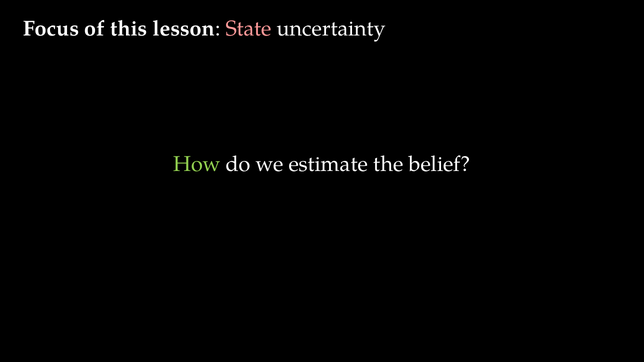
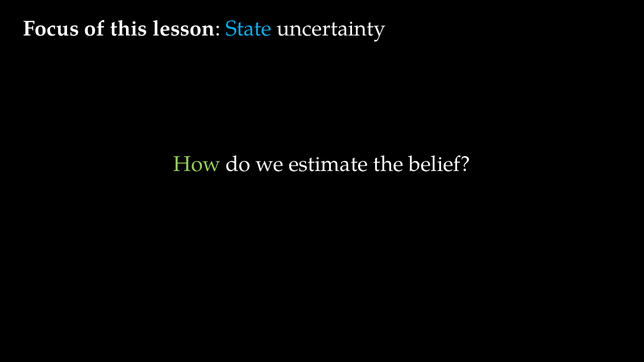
State colour: pink -> light blue (249, 29)
